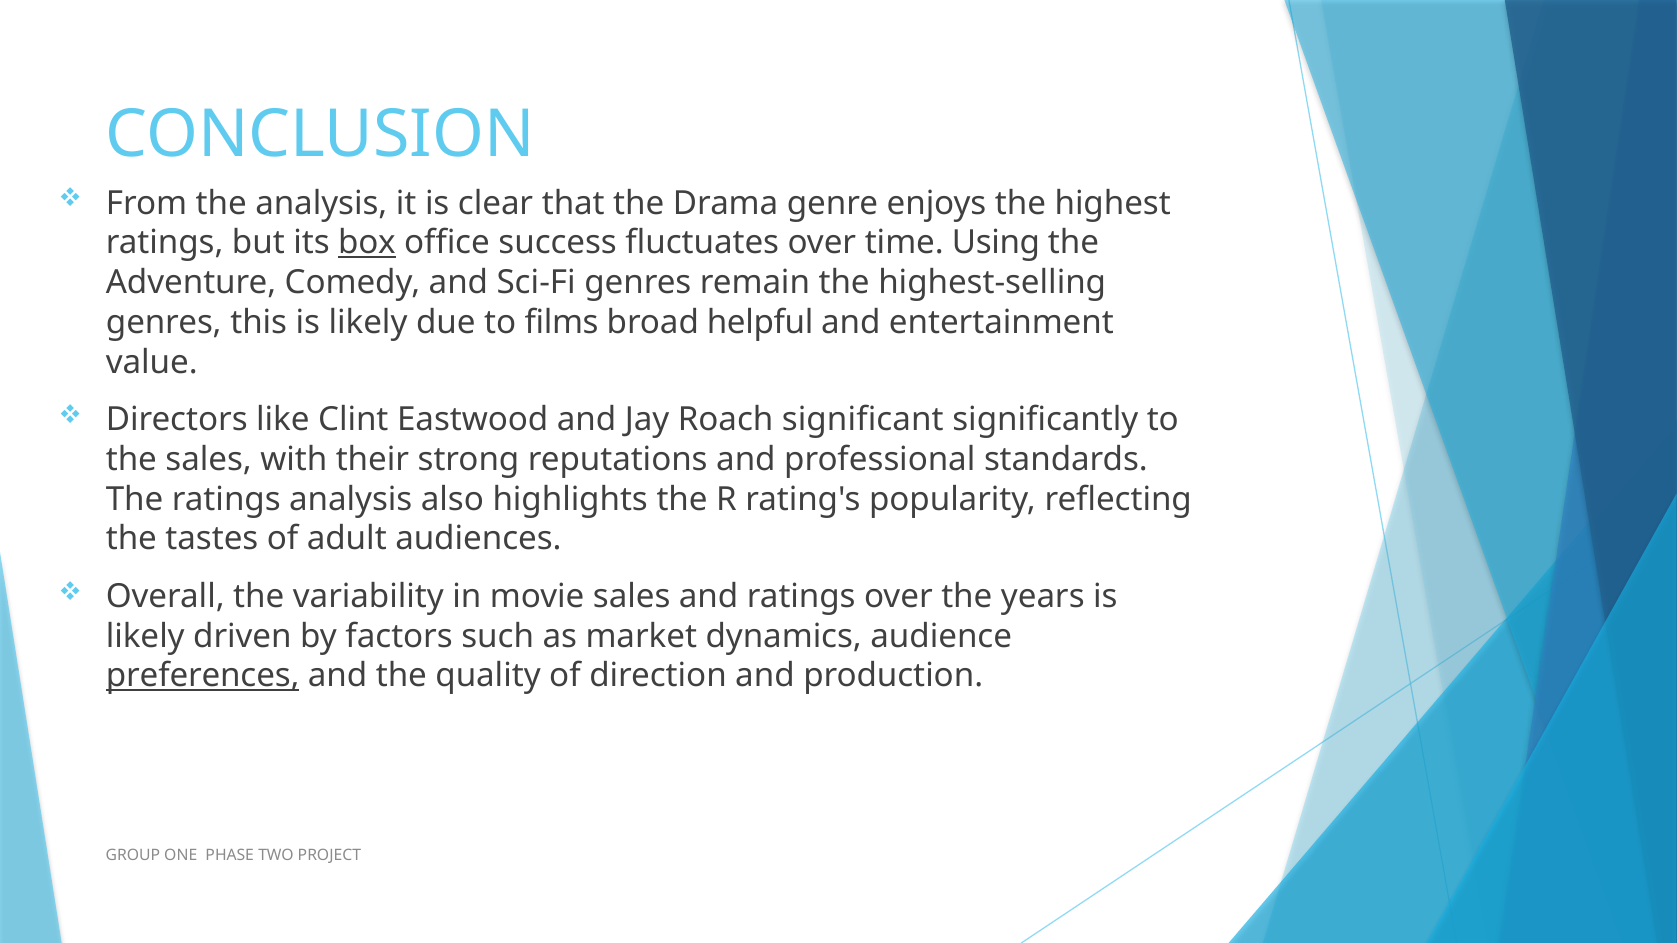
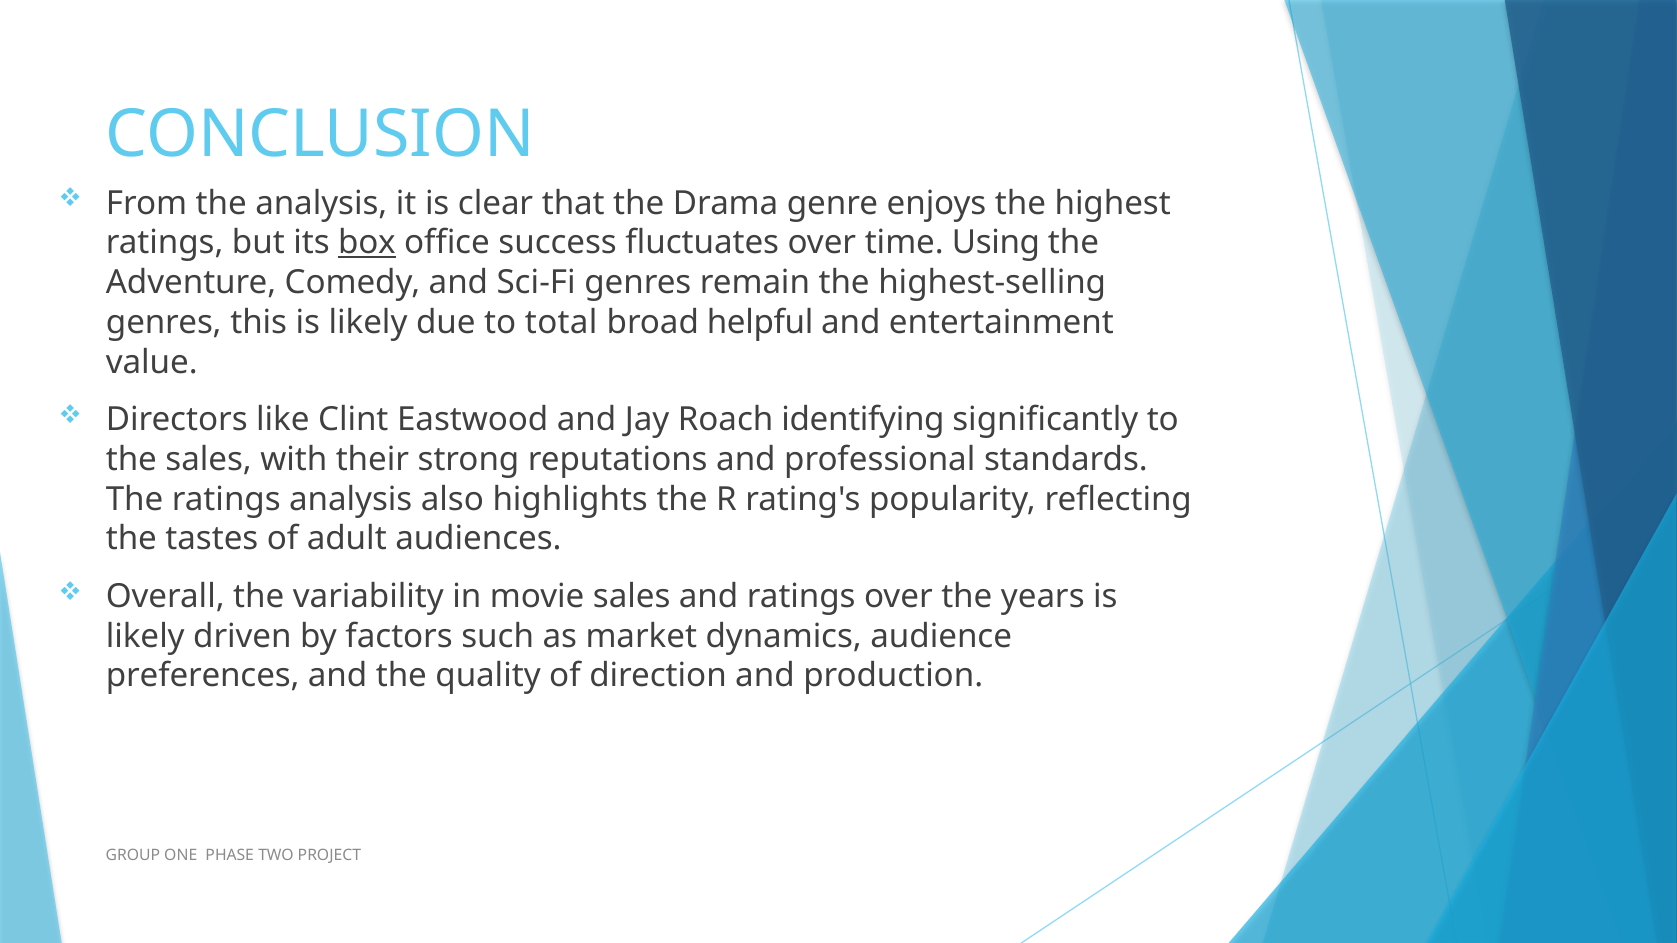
films: films -> total (561, 323)
significant: significant -> identifying (863, 420)
preferences underline: present -> none (203, 676)
